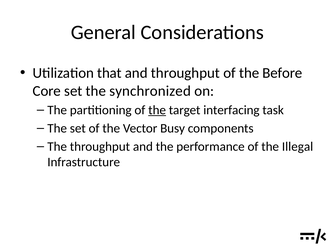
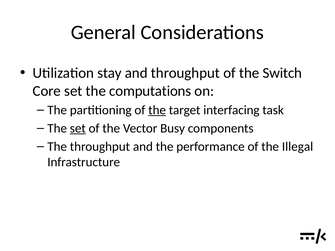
that: that -> stay (109, 73)
Before: Before -> Switch (282, 73)
synchronized: synchronized -> computations (150, 91)
set underline: none -> present (78, 128)
